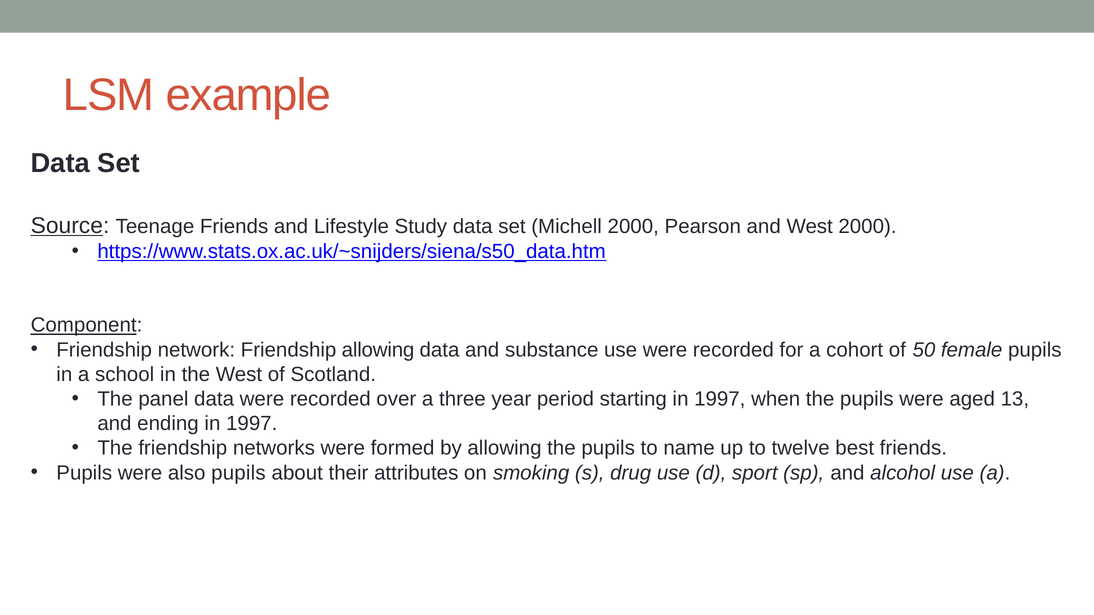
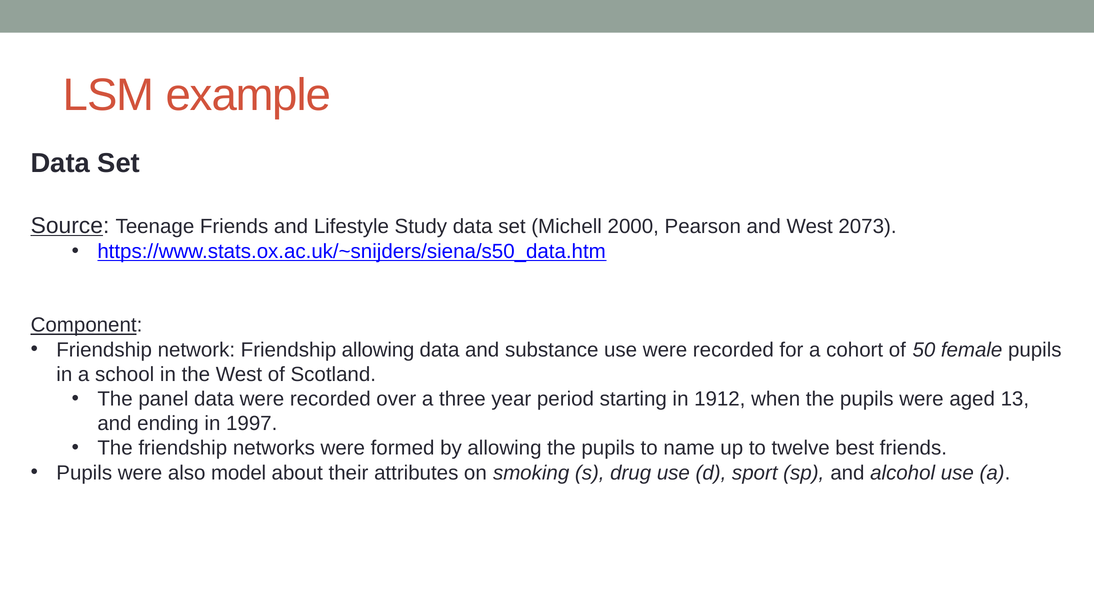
West 2000: 2000 -> 2073 (868, 226)
starting in 1997: 1997 -> 1912 (720, 399)
also pupils: pupils -> model (239, 473)
